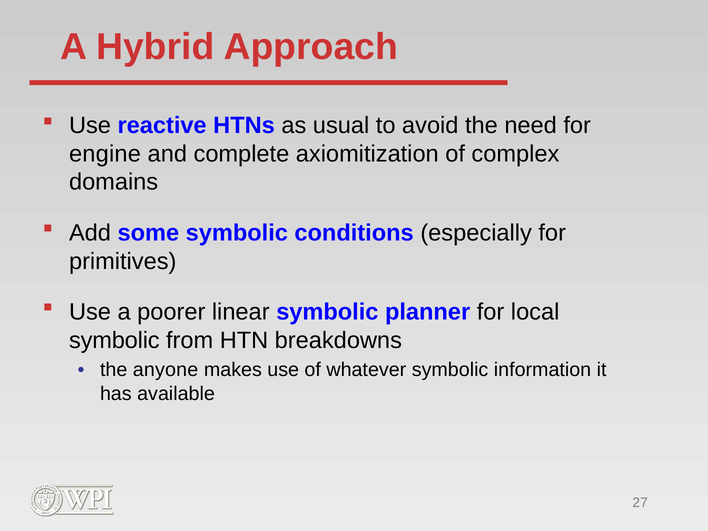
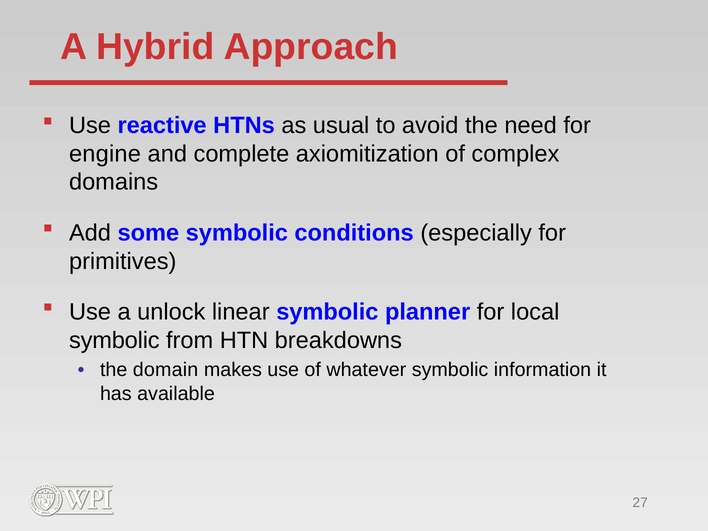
poorer: poorer -> unlock (171, 312)
anyone: anyone -> domain (166, 370)
